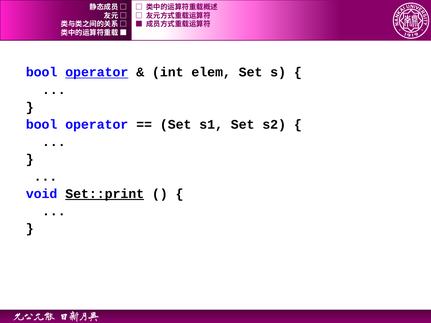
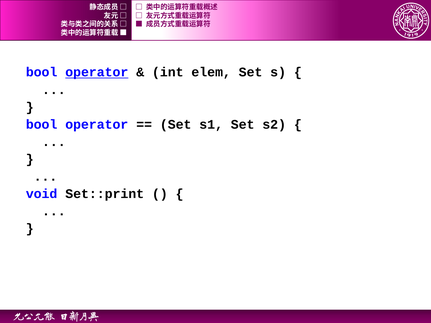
Set::print underline: present -> none (105, 194)
